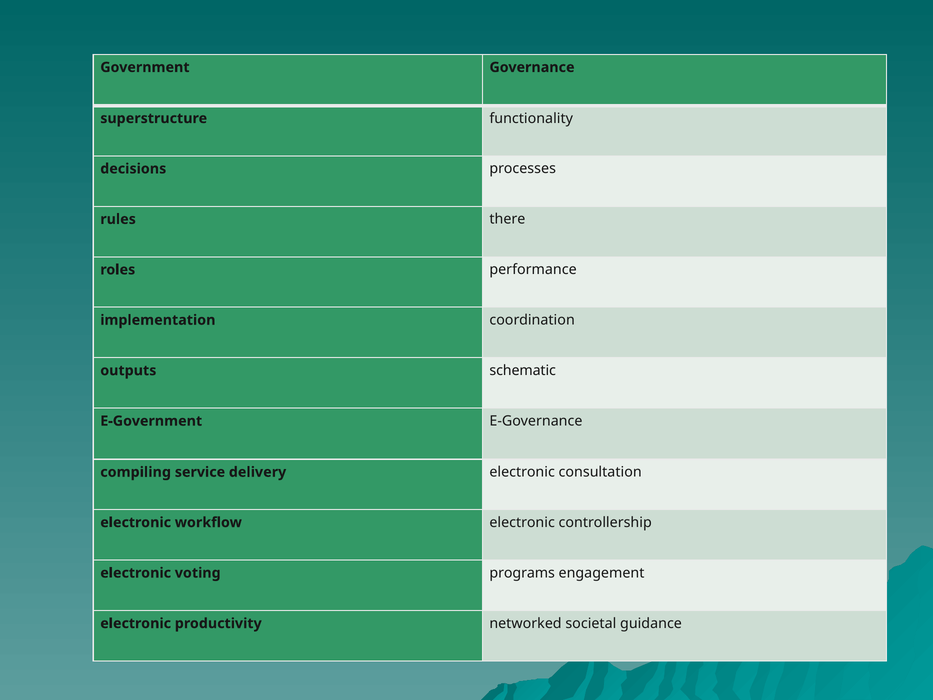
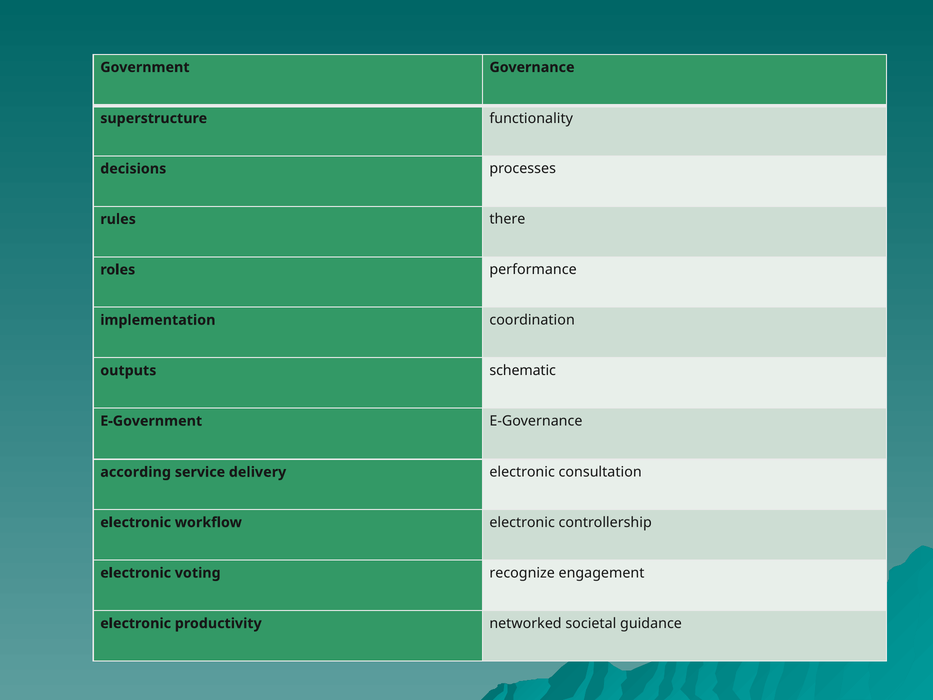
compiling: compiling -> according (136, 472)
programs: programs -> recognize (522, 573)
